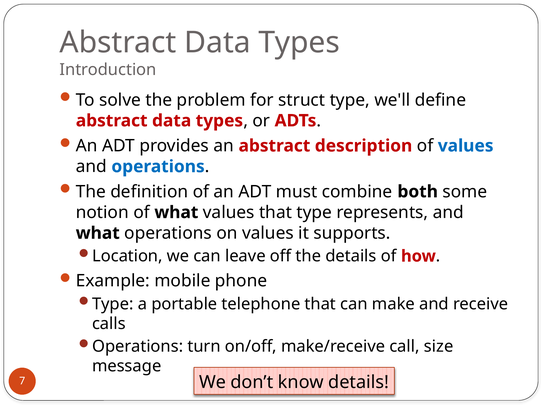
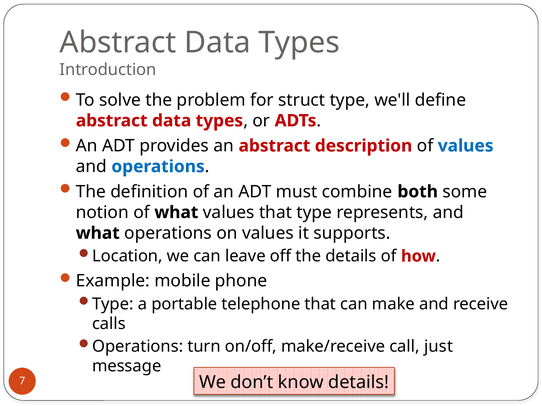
size: size -> just (439, 347)
